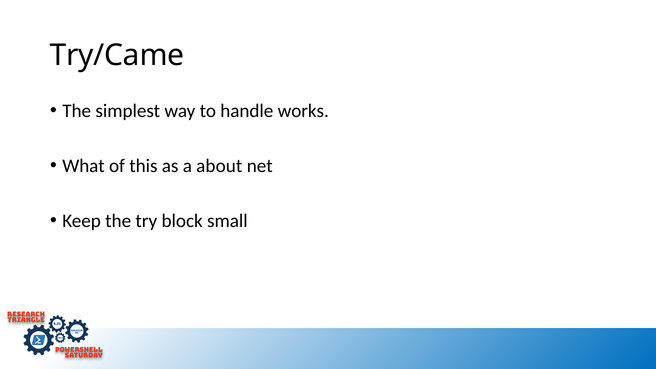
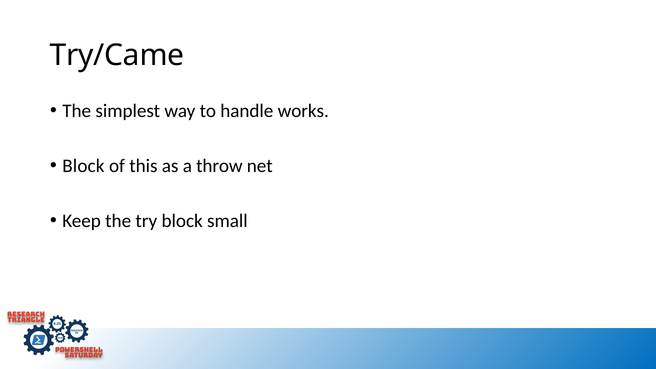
What: What -> Block (83, 166)
about: about -> throw (219, 166)
